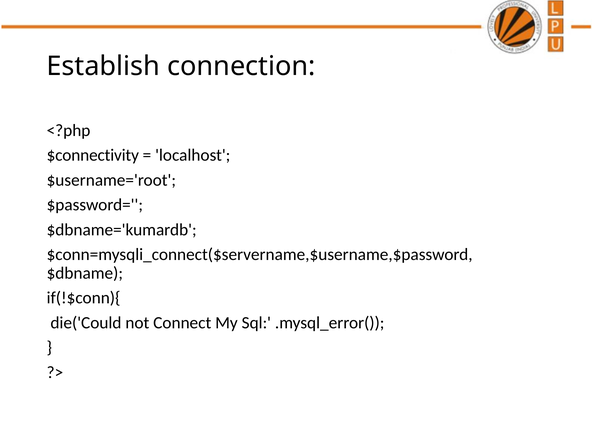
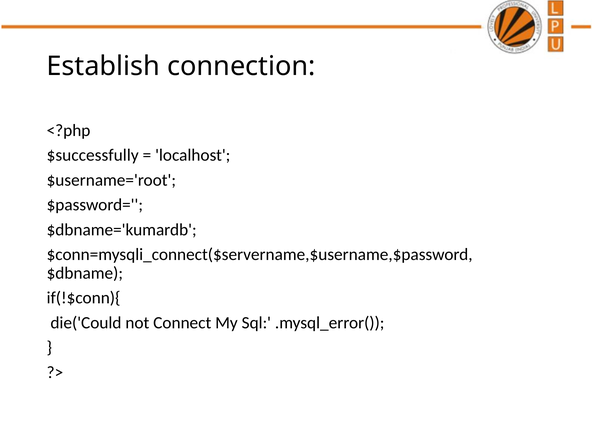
$connectivity: $connectivity -> $successfully (93, 155)
